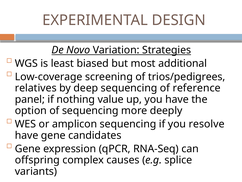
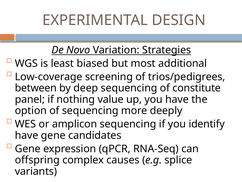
relatives: relatives -> between (36, 88)
reference: reference -> constitute (197, 88)
resolve: resolve -> identify (207, 124)
